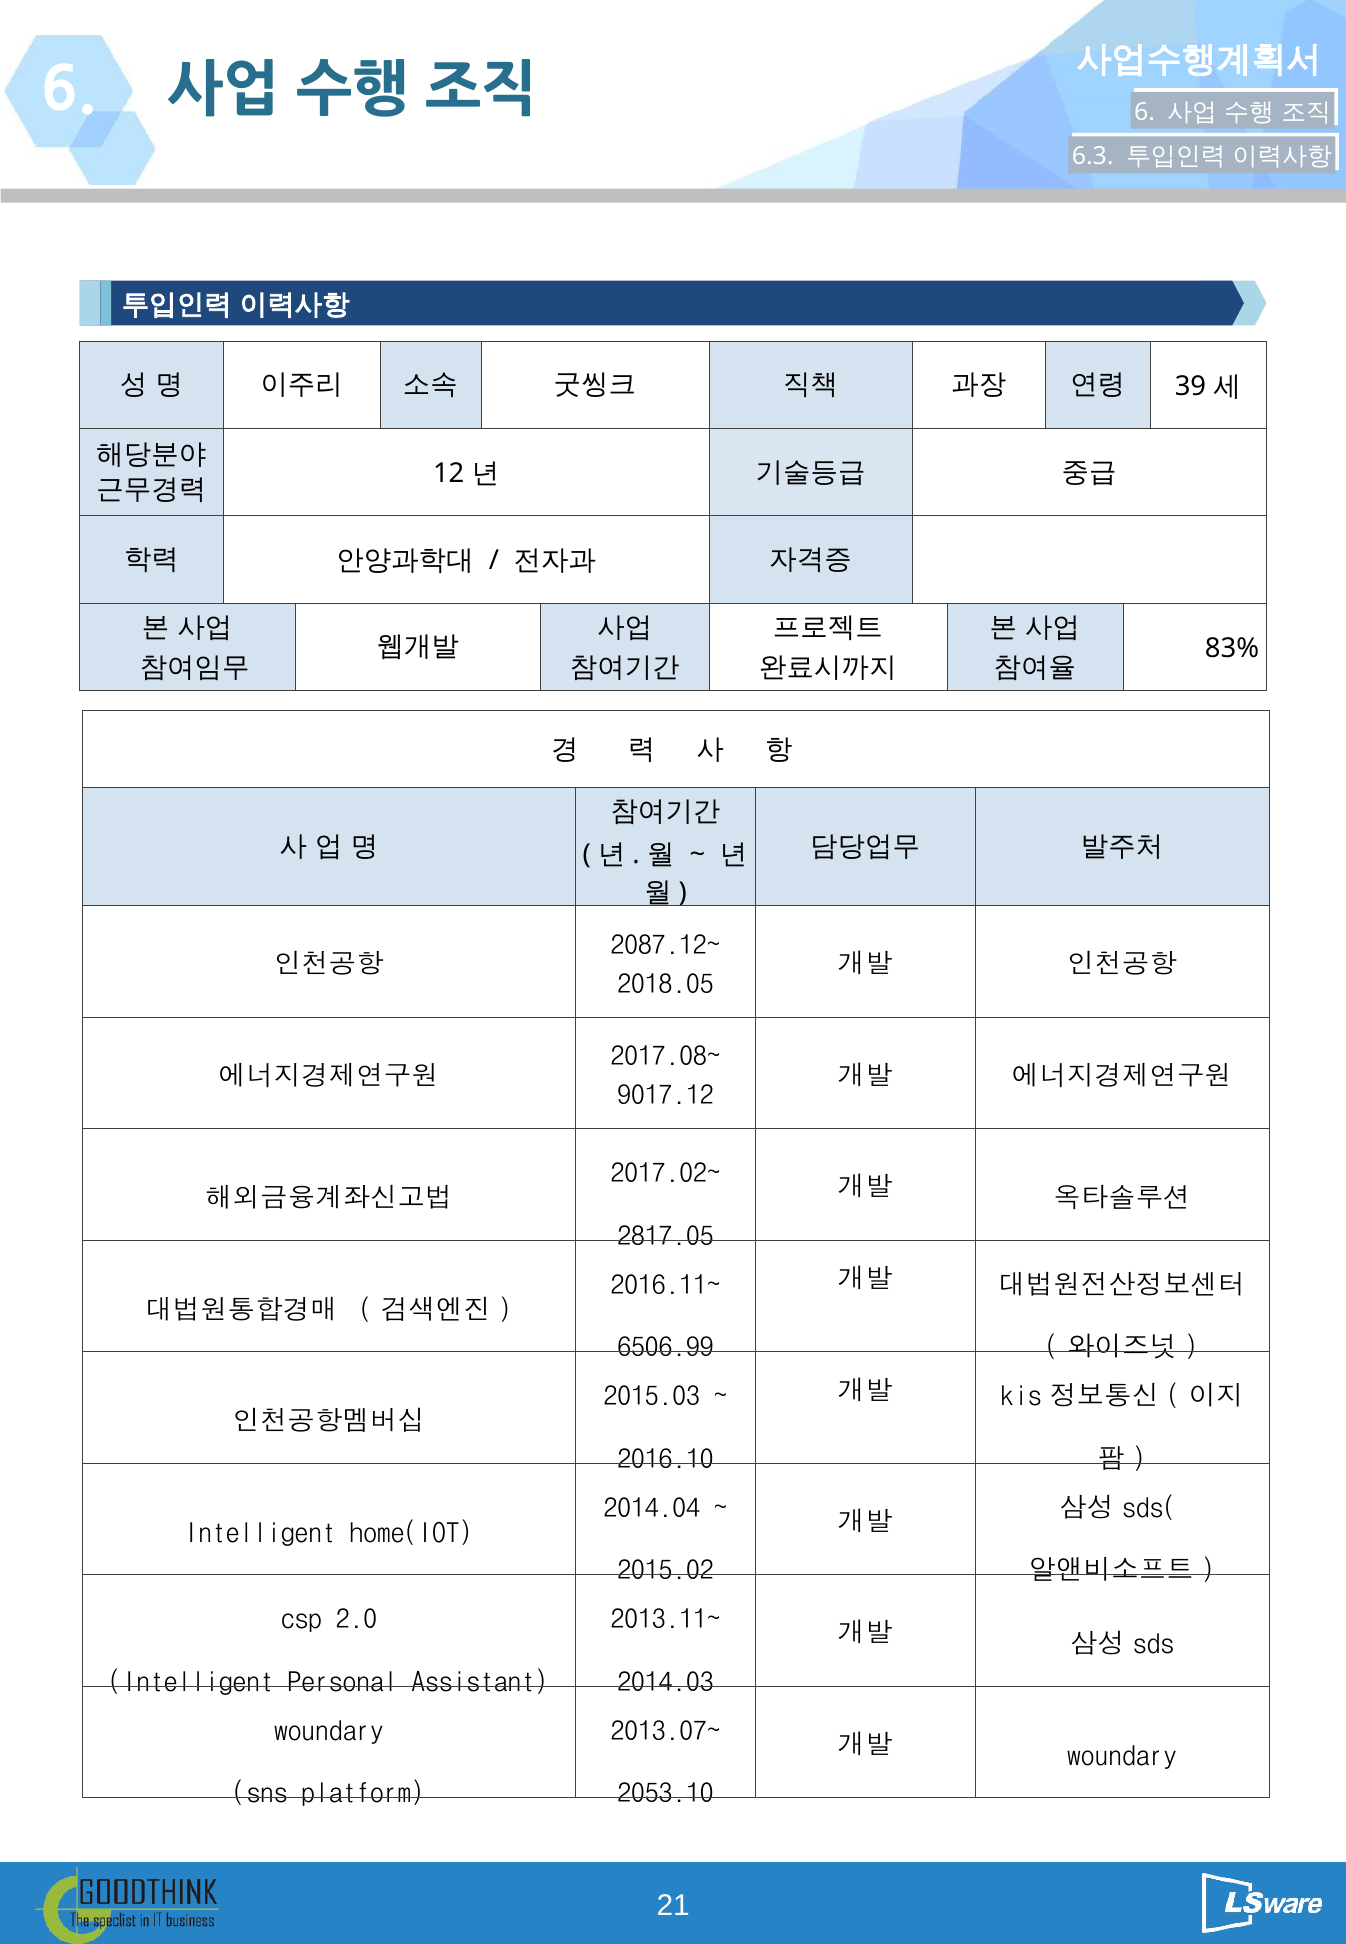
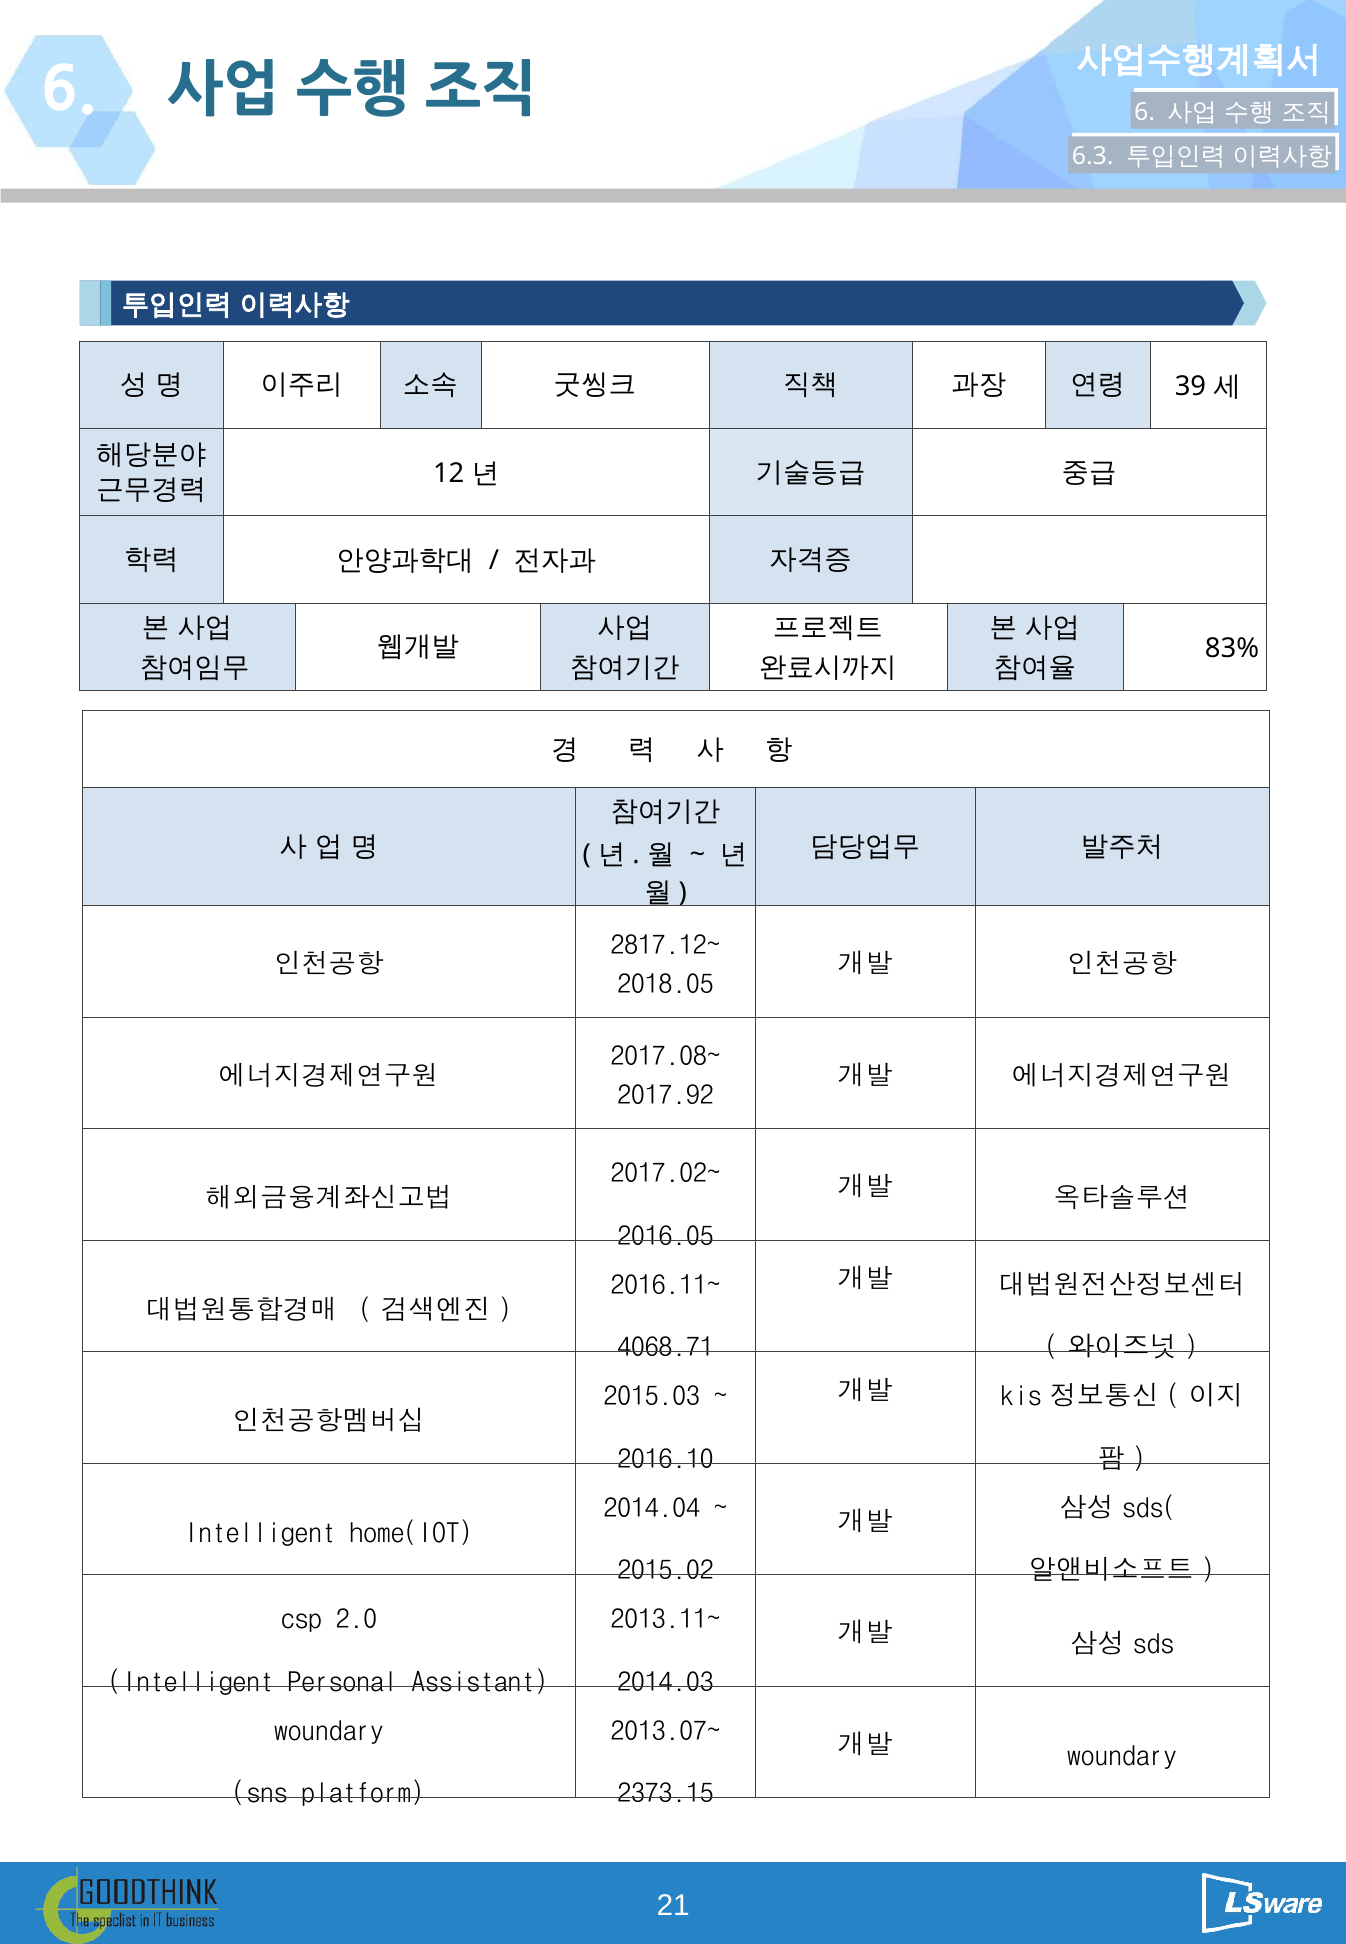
2087.12~: 2087.12~ -> 2817.12~ (665, 946)
9017.12: 9017.12 -> 2017.92 (665, 1096)
2817.05: 2817.05 -> 2016.05 (665, 1236)
6506.99: 6506.99 -> 4068.71 (665, 1348)
2053.10: 2053.10 -> 2373.15 (665, 1794)
